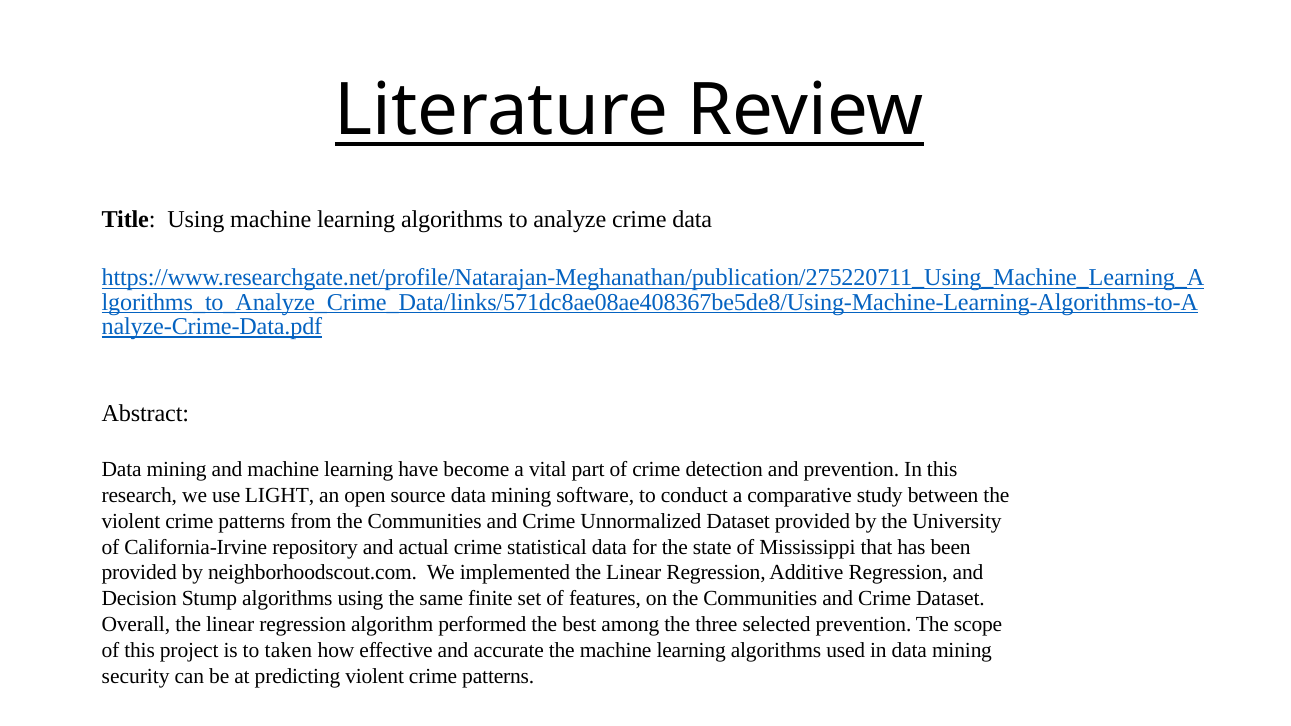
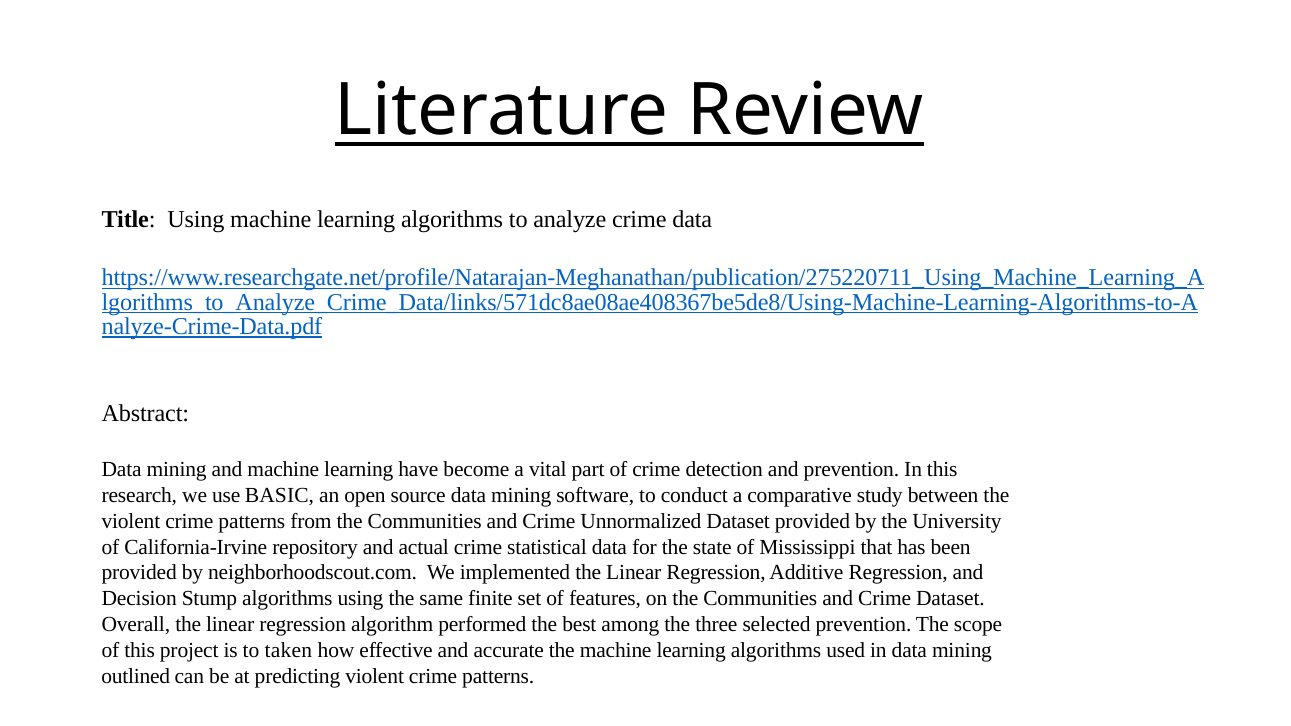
LIGHT: LIGHT -> BASIC (280, 496)
security: security -> outlined (136, 676)
